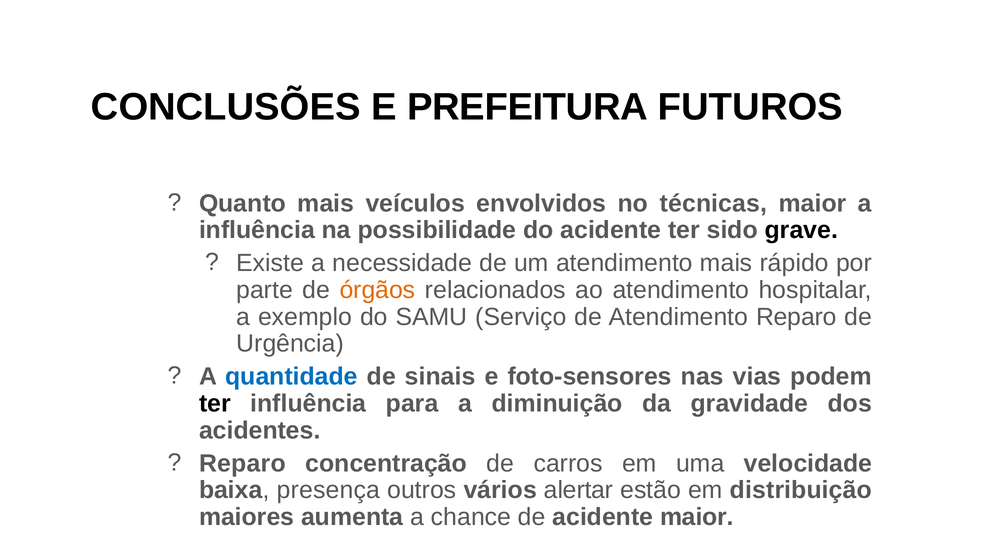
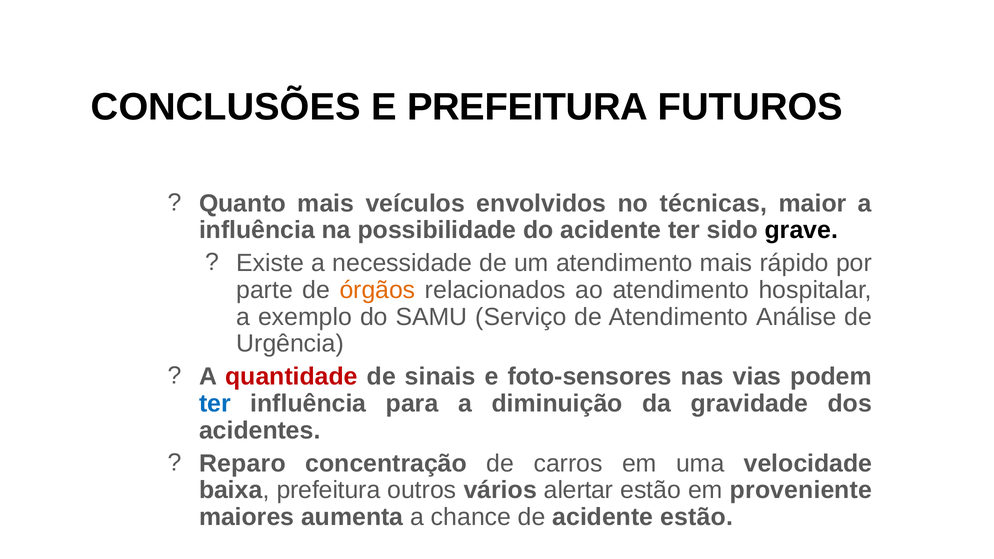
Atendimento Reparo: Reparo -> Análise (796, 317)
quantidade colour: blue -> red (291, 377)
ter colour: black -> blue (215, 404)
baixa presença: presença -> prefeitura (328, 490)
distribuição: distribuição -> proveniente (801, 490)
acidente maior: maior -> estão (697, 517)
